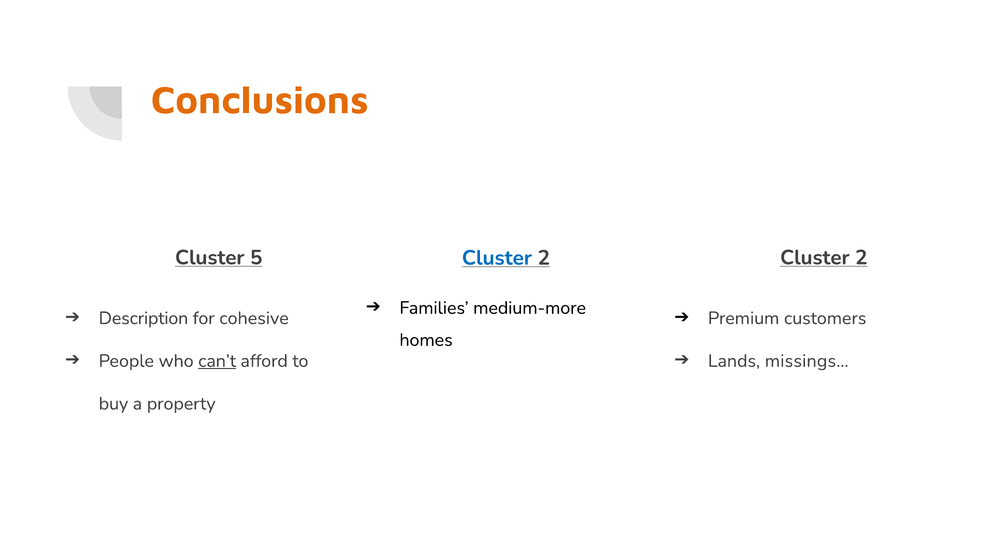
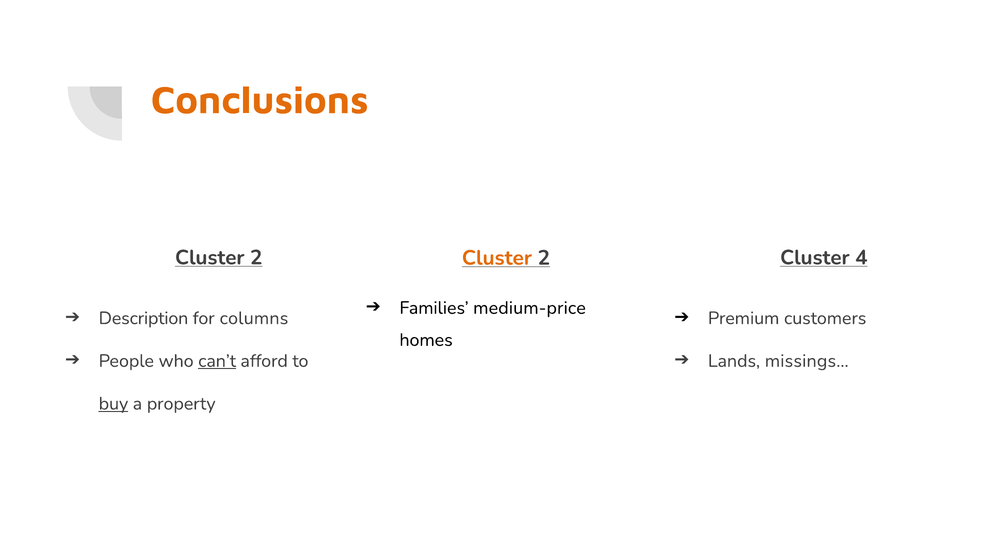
5: 5 -> 2 (256, 257)
2: 2 -> 4 (861, 257)
Cluster colour: blue -> orange (497, 258)
medium-more: medium-more -> medium-price (529, 308)
cohesive: cohesive -> columns (254, 318)
buy underline: none -> present (113, 404)
